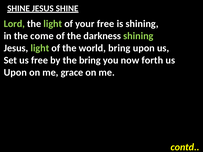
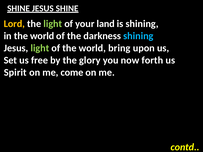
Lord colour: light green -> yellow (14, 24)
your free: free -> land (106, 24)
in the come: come -> world (42, 36)
shining colour: light green -> light blue (138, 36)
the bring: bring -> glory (90, 60)
Upon: Upon -> Spirit (15, 72)
grace: grace -> come (72, 72)
